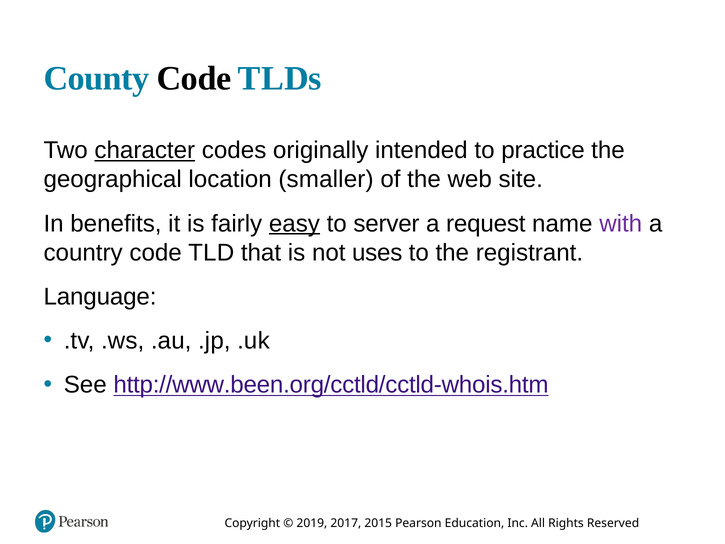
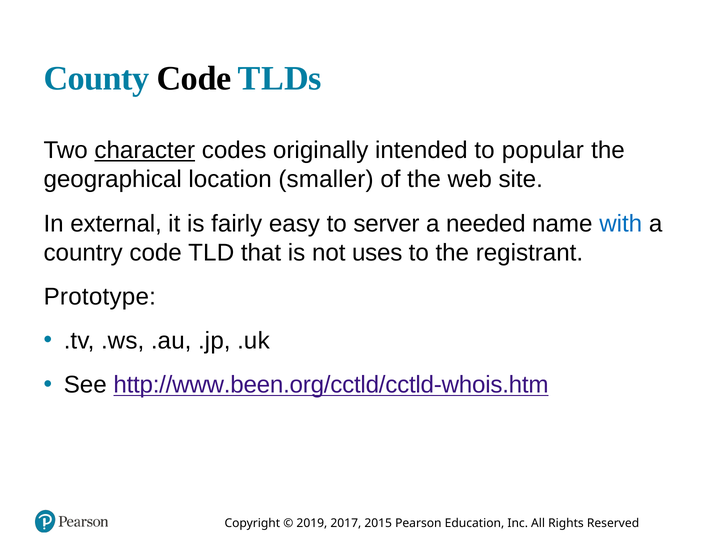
practice: practice -> popular (543, 150)
benefits: benefits -> external (116, 223)
easy underline: present -> none (294, 223)
request: request -> needed (486, 223)
with colour: purple -> blue (621, 223)
Language: Language -> Prototype (100, 297)
